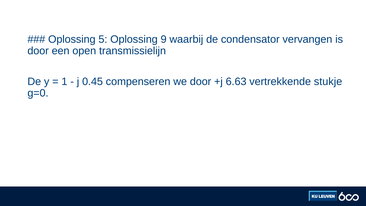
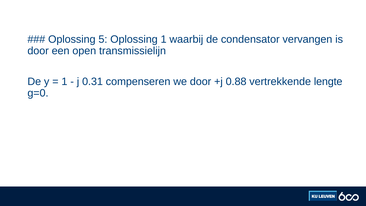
Oplossing 9: 9 -> 1 (164, 39)
0.45: 0.45 -> 0.31 (93, 82)
6.63: 6.63 -> 0.88 (236, 82)
stukje: stukje -> lengte (328, 82)
